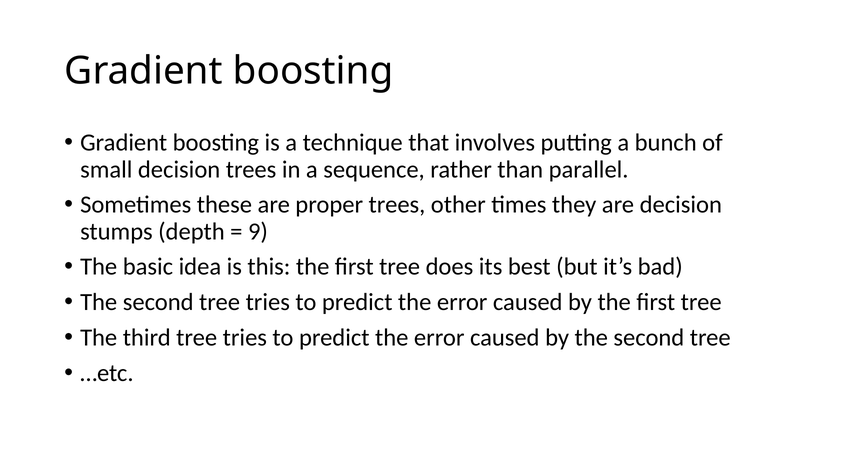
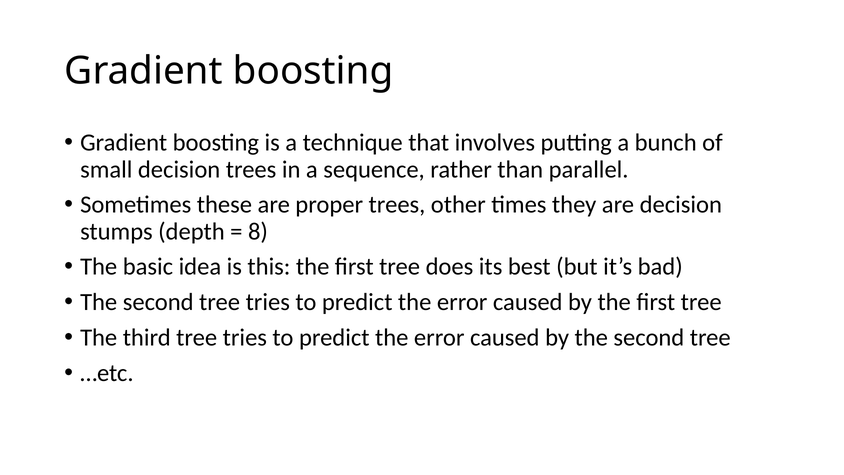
9: 9 -> 8 (258, 231)
